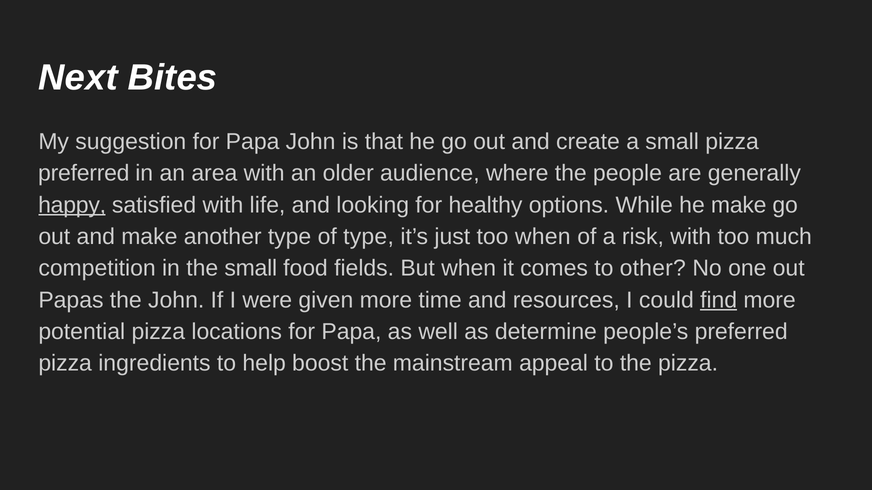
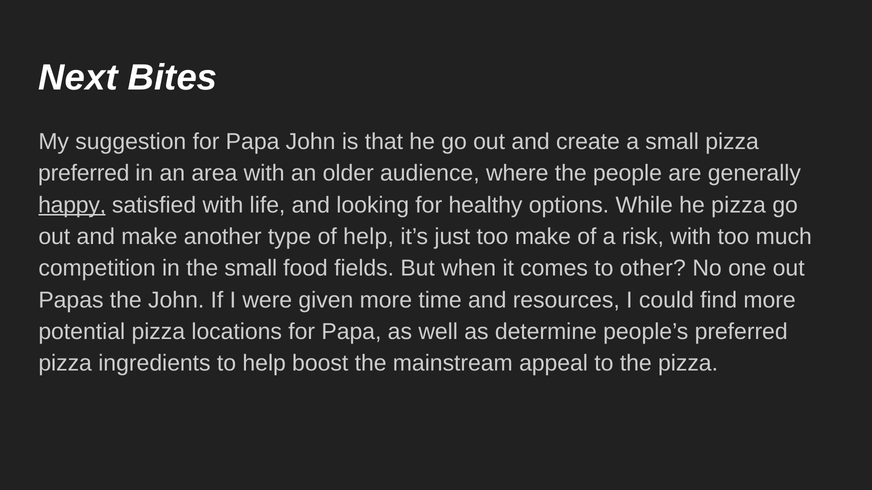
he make: make -> pizza (739, 205)
of type: type -> help (369, 237)
too when: when -> make (543, 237)
find underline: present -> none (719, 300)
